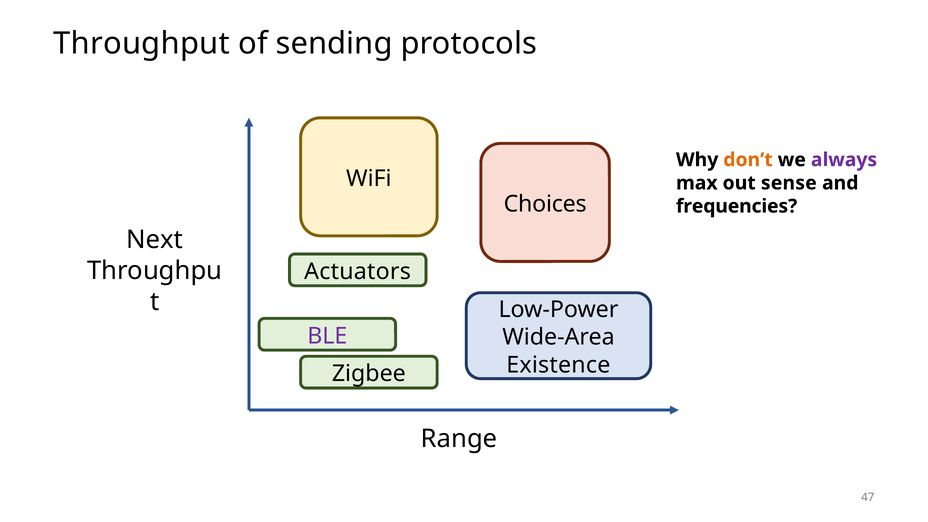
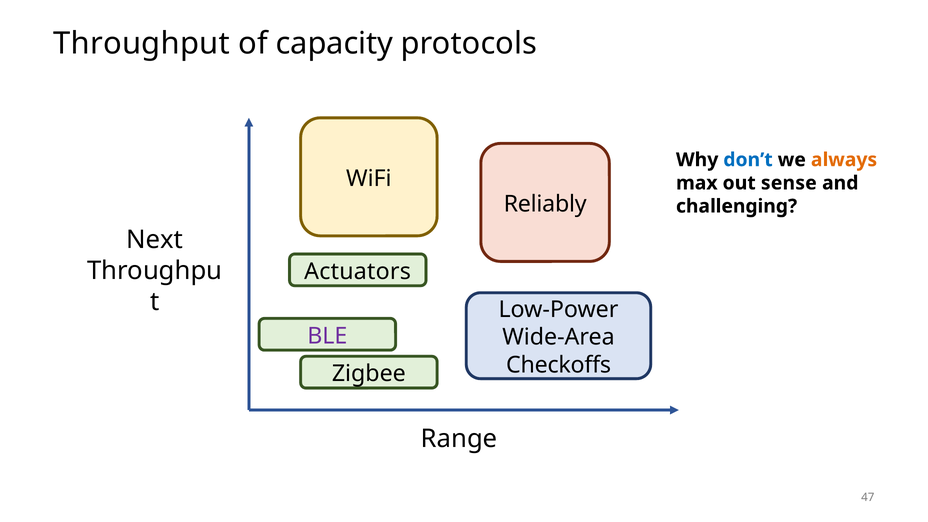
sending: sending -> capacity (334, 43)
don’t colour: orange -> blue (748, 160)
always colour: purple -> orange (844, 160)
Choices: Choices -> Reliably (545, 204)
frequencies: frequencies -> challenging (737, 206)
Existence: Existence -> Checkoffs (559, 365)
